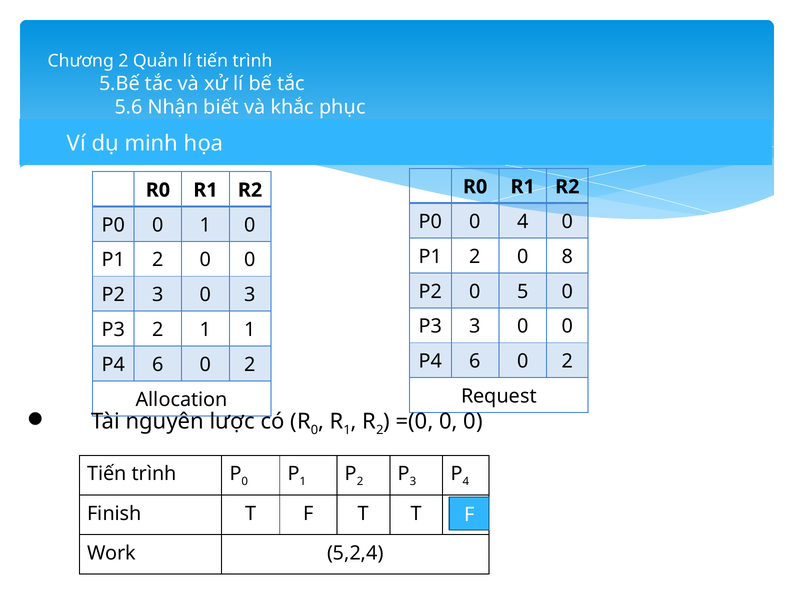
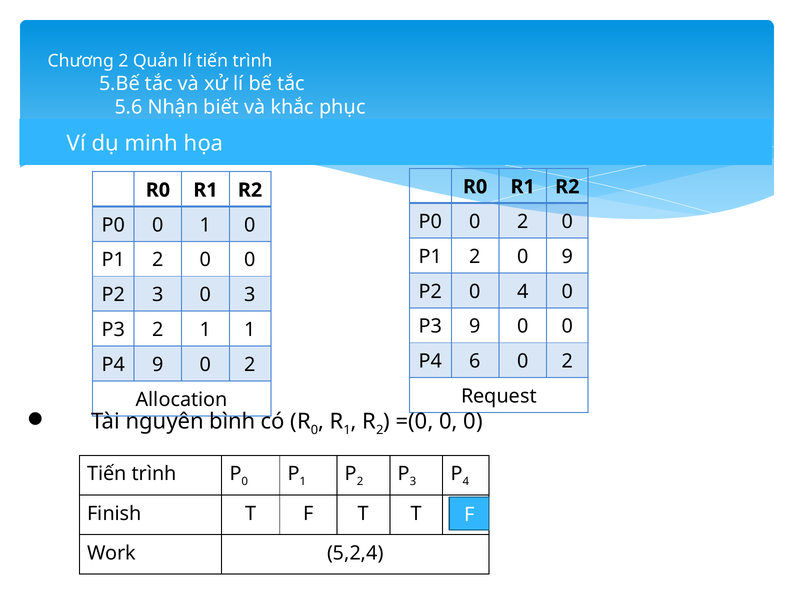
P0 0 4: 4 -> 2 (523, 222)
0 8: 8 -> 9 (567, 257)
0 5: 5 -> 4 (523, 292)
P3 3: 3 -> 9 (475, 327)
6: 6 -> 9 (158, 365)
lược: lược -> bình (232, 422)
